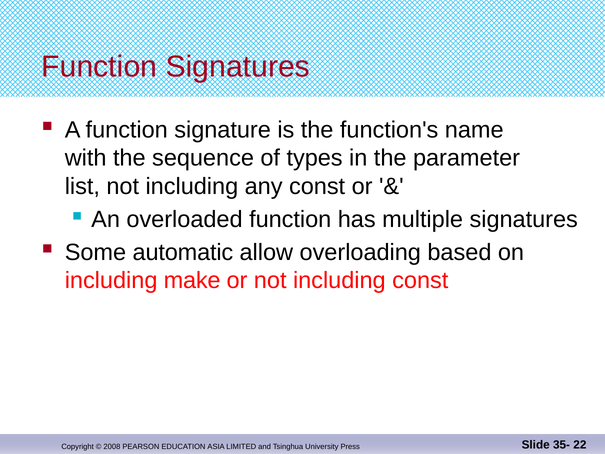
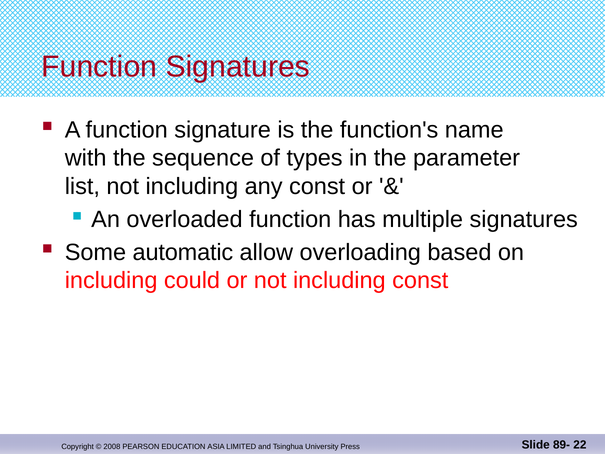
make: make -> could (192, 280)
35-: 35- -> 89- (562, 444)
